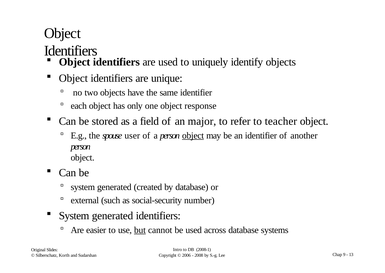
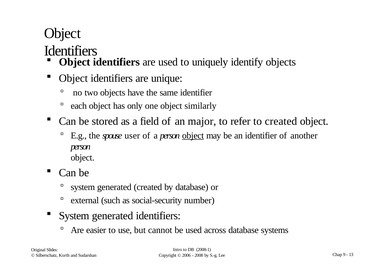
response: response -> similarly (200, 106)
to teacher: teacher -> created (281, 121)
but underline: present -> none (140, 229)
